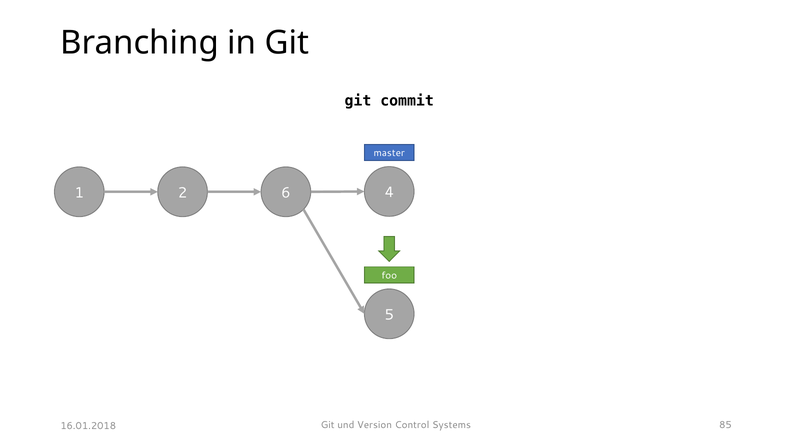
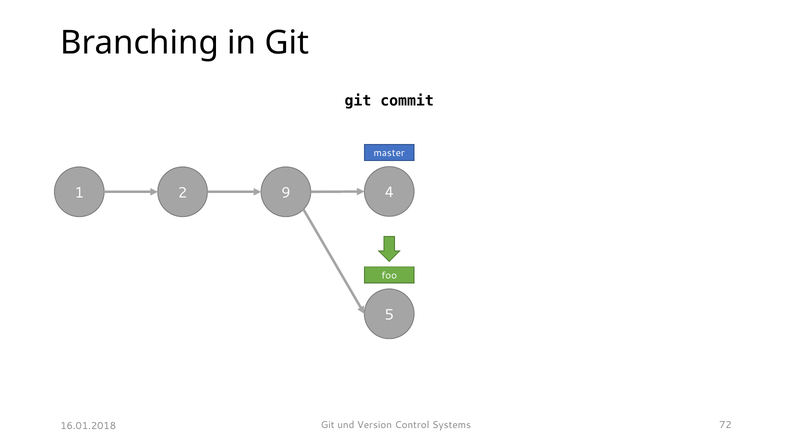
6: 6 -> 9 (286, 193)
85: 85 -> 72 (725, 424)
